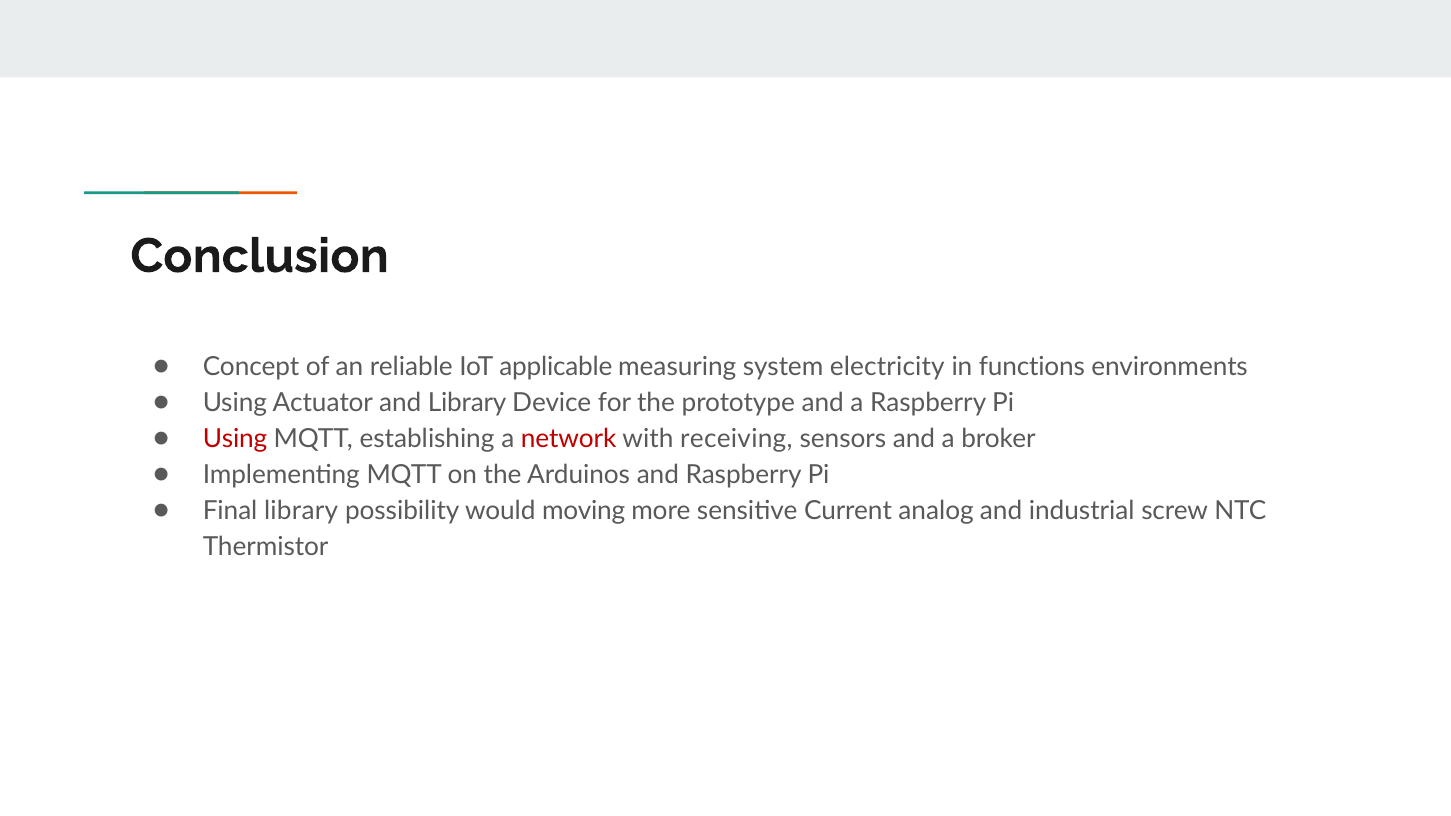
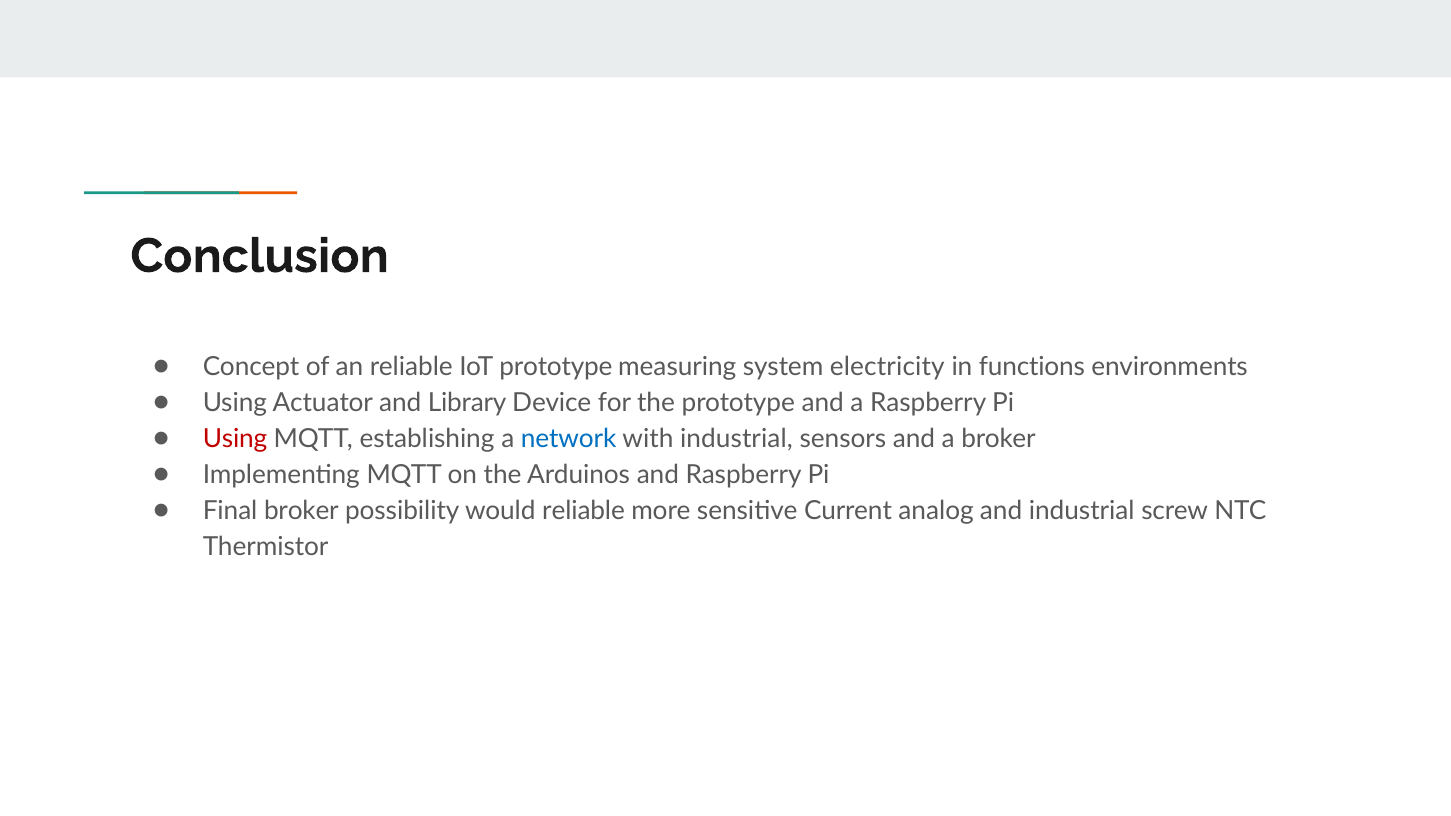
IoT applicable: applicable -> prototype (556, 367)
network colour: red -> blue (569, 439)
with receiving: receiving -> industrial (736, 439)
Final library: library -> broker (301, 511)
would moving: moving -> reliable (584, 511)
